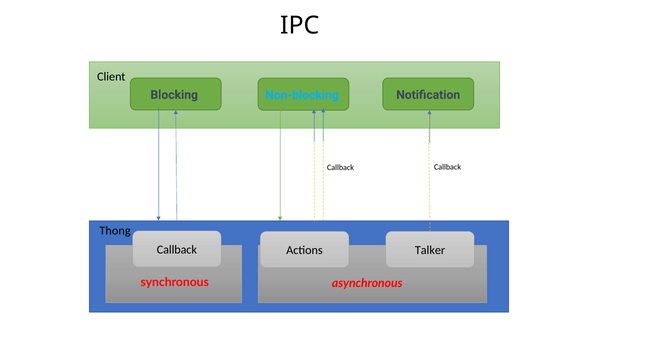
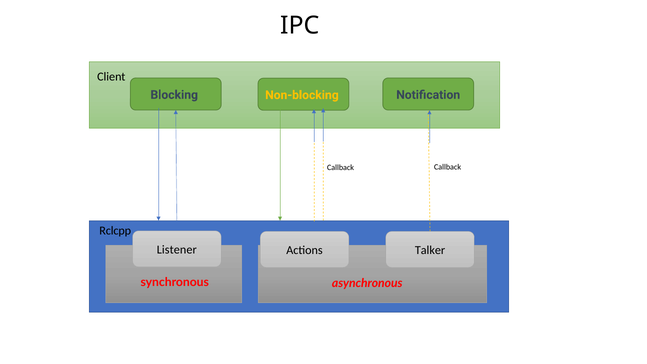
Non-blocking colour: light blue -> yellow (302, 95)
Thong: Thong -> Rclcpp (115, 231)
Callback: Callback -> Listener (177, 250)
